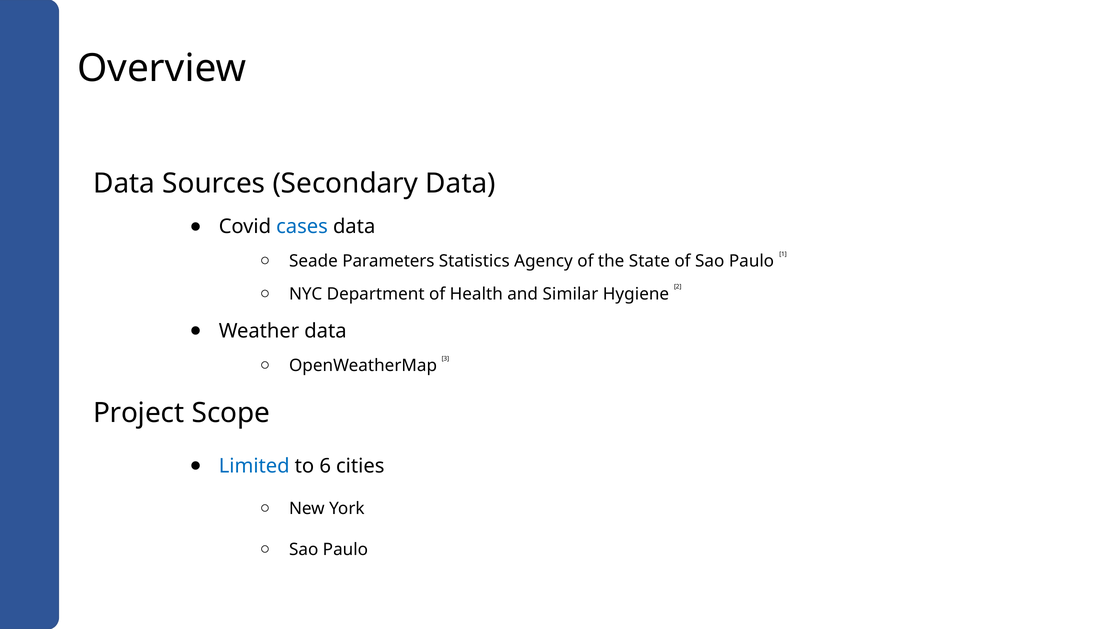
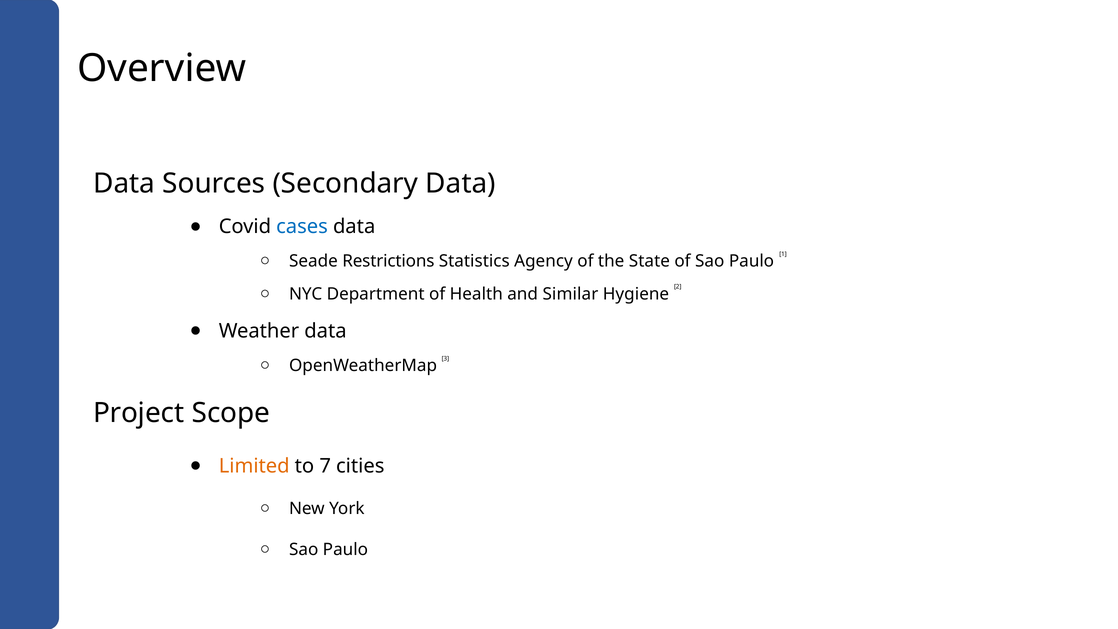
Parameters: Parameters -> Restrictions (388, 261)
Limited colour: blue -> orange (254, 466)
6: 6 -> 7 (325, 466)
